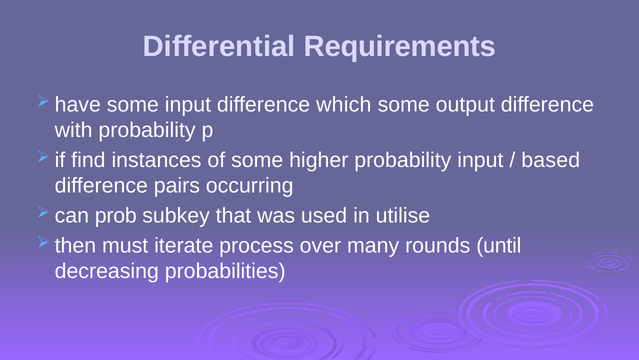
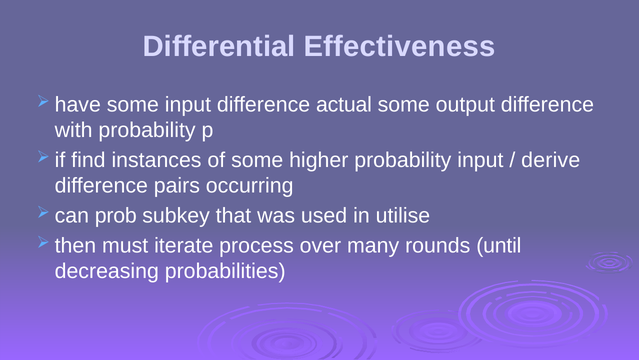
Requirements: Requirements -> Effectiveness (400, 46)
which: which -> actual (344, 105)
based: based -> derive (551, 160)
